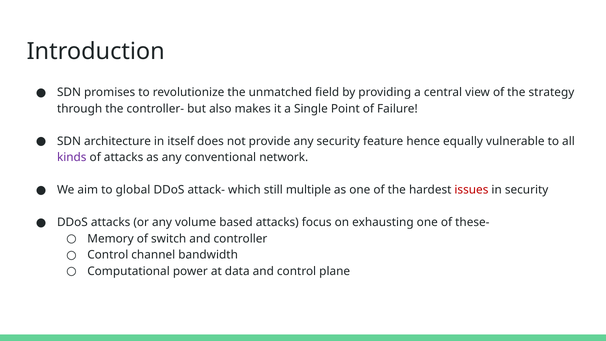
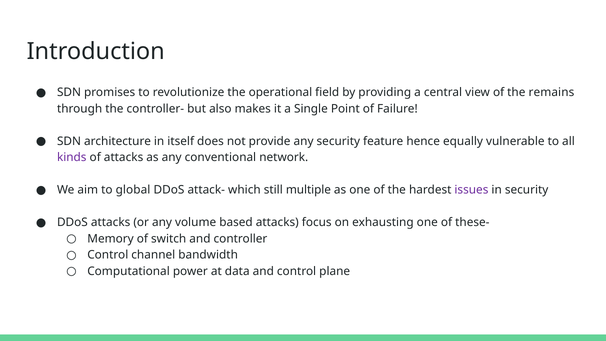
unmatched: unmatched -> operational (280, 92)
strategy: strategy -> remains (551, 92)
issues colour: red -> purple (471, 190)
